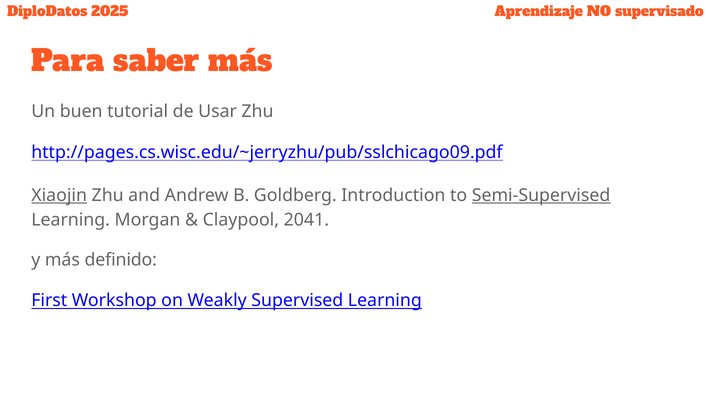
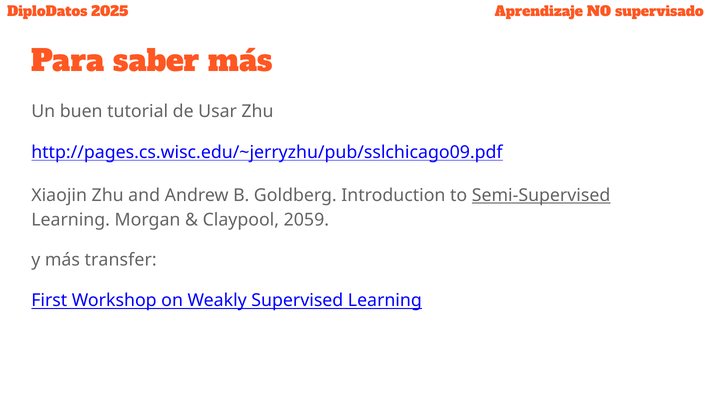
Xiaojin underline: present -> none (59, 195)
2041: 2041 -> 2059 (306, 220)
definido: definido -> transfer (121, 260)
